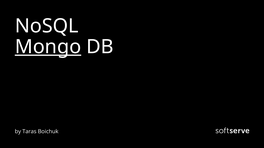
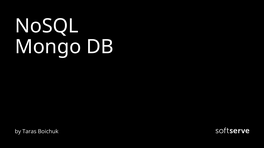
Mongo underline: present -> none (48, 47)
